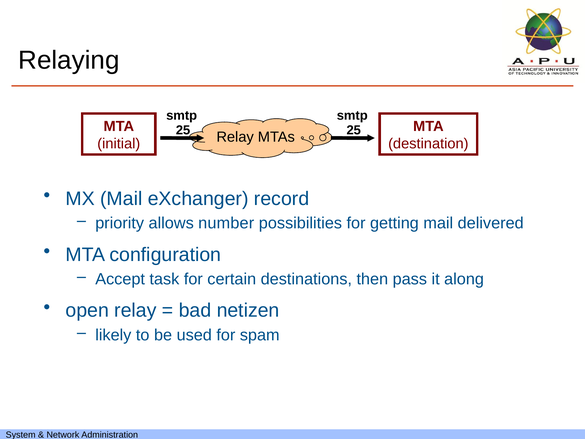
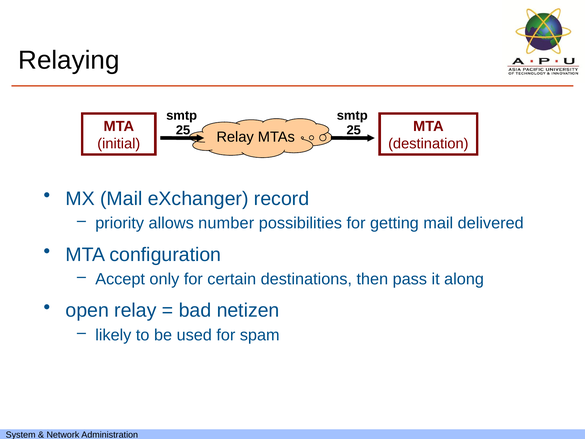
task: task -> only (164, 279)
